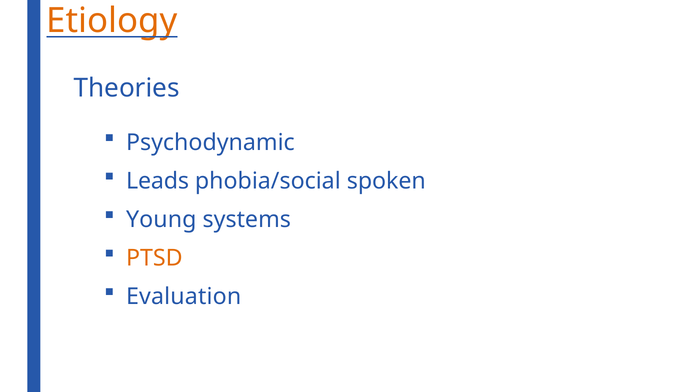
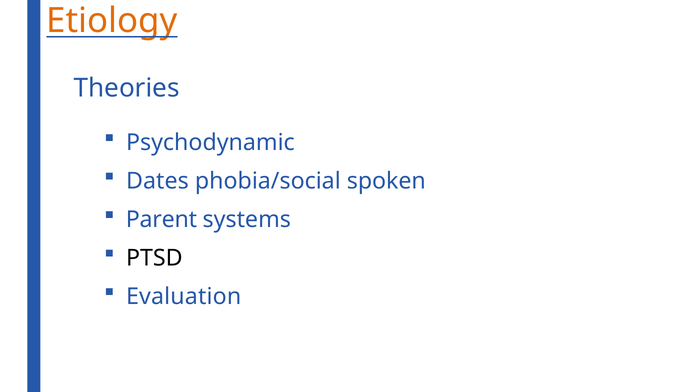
Leads: Leads -> Dates (157, 181)
Young: Young -> Parent (161, 219)
PTSD colour: orange -> black (154, 258)
